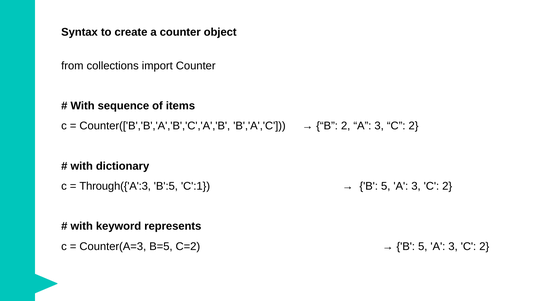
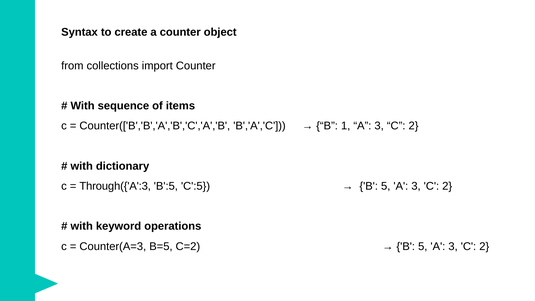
B 2: 2 -> 1 (346, 126)
C':1: C':1 -> C':5 (196, 186)
represents: represents -> operations (173, 226)
